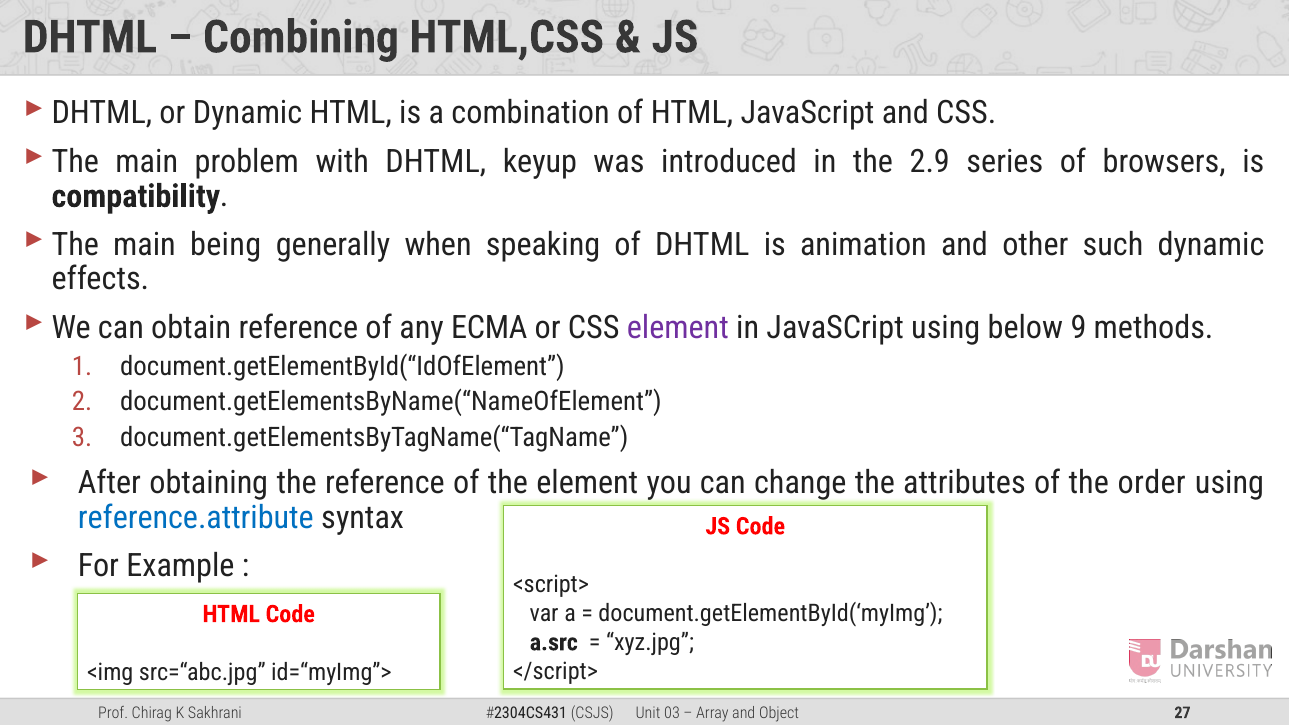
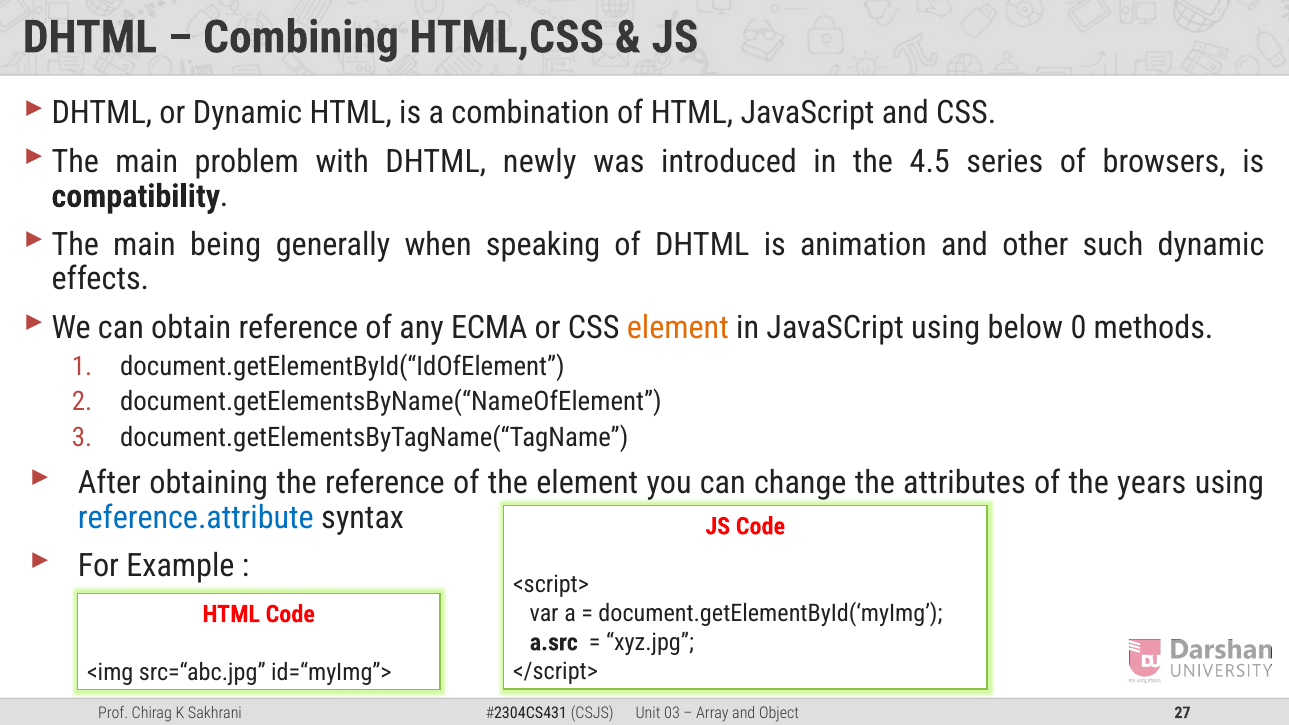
keyup: keyup -> newly (540, 162)
2.9: 2.9 -> 4.5 (930, 162)
element colour: purple -> orange (678, 328)
9: 9 -> 0 (1078, 328)
order: order -> years (1152, 483)
